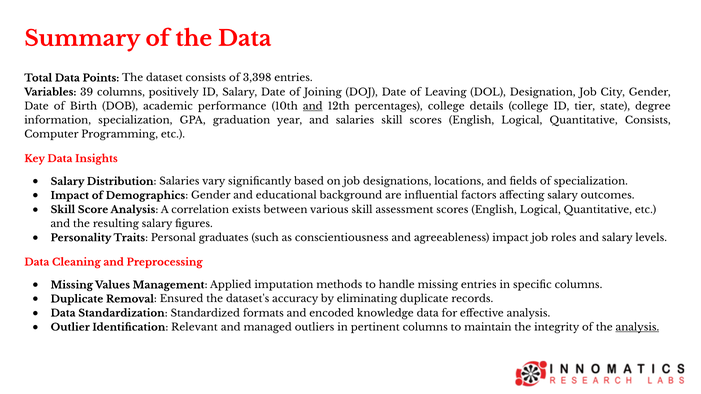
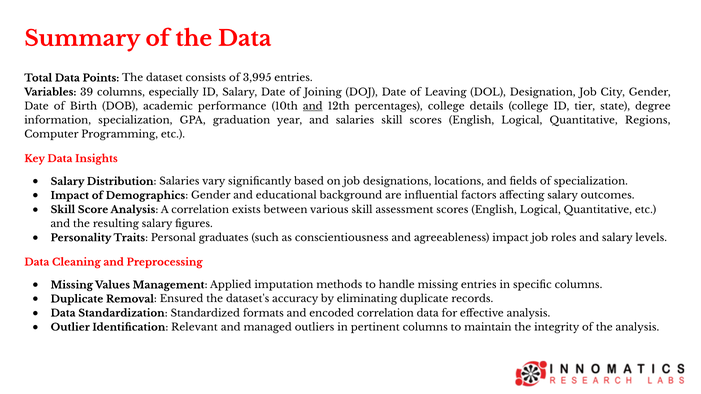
3,398: 3,398 -> 3,995 (257, 78)
positively: positively -> especially (174, 92)
Quantitative Consists: Consists -> Regions (648, 120)
encoded knowledge: knowledge -> correlation (385, 313)
analysis underline: present -> none (637, 328)
